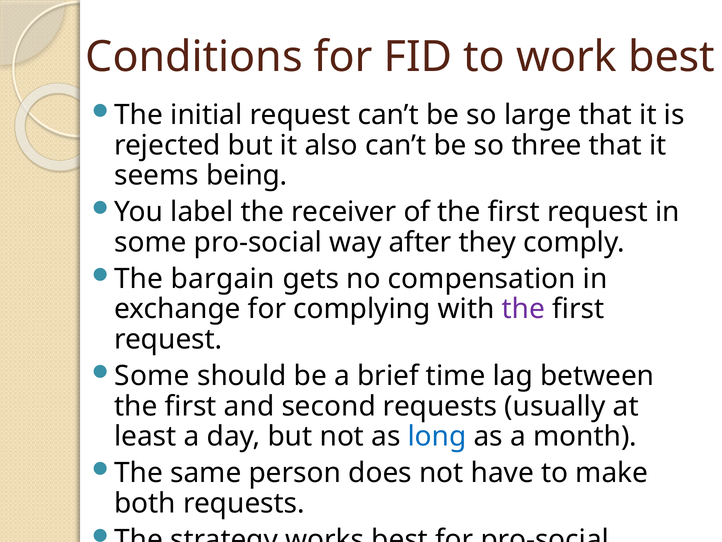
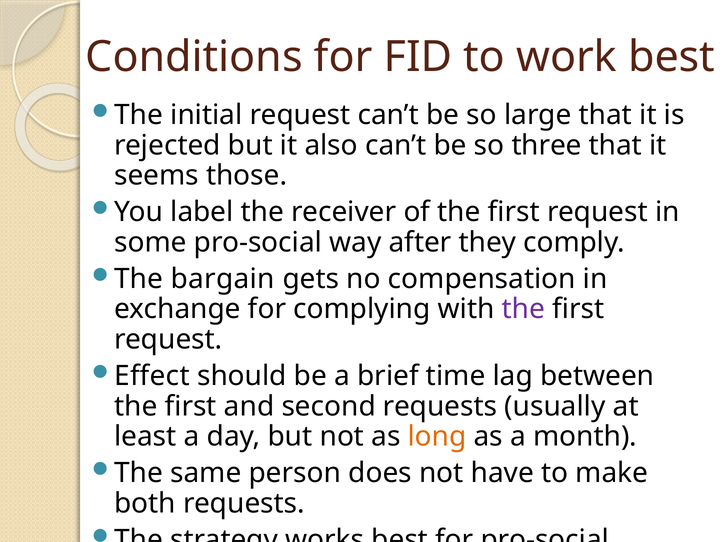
being: being -> those (247, 175)
Some: Some -> Effect (152, 376)
long colour: blue -> orange (437, 436)
